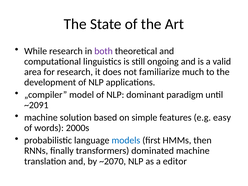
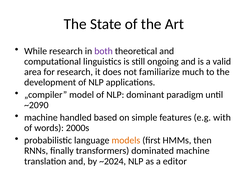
~2091: ~2091 -> ~2090 (36, 105)
solution: solution -> handled (76, 118)
easy: easy -> with (222, 118)
models colour: blue -> orange (126, 140)
~2070: ~2070 -> ~2024 (113, 161)
